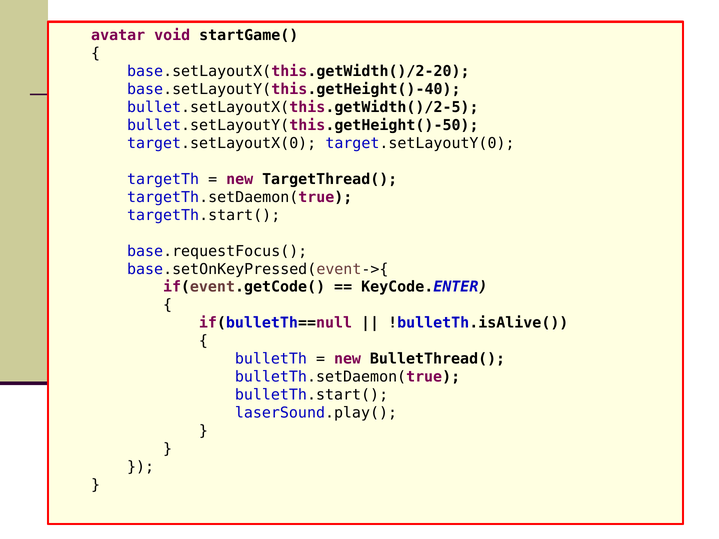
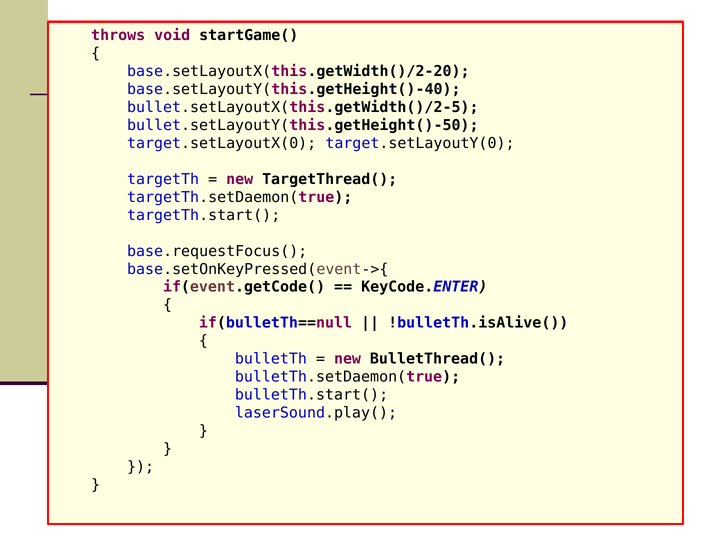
avatar: avatar -> throws (118, 36)
